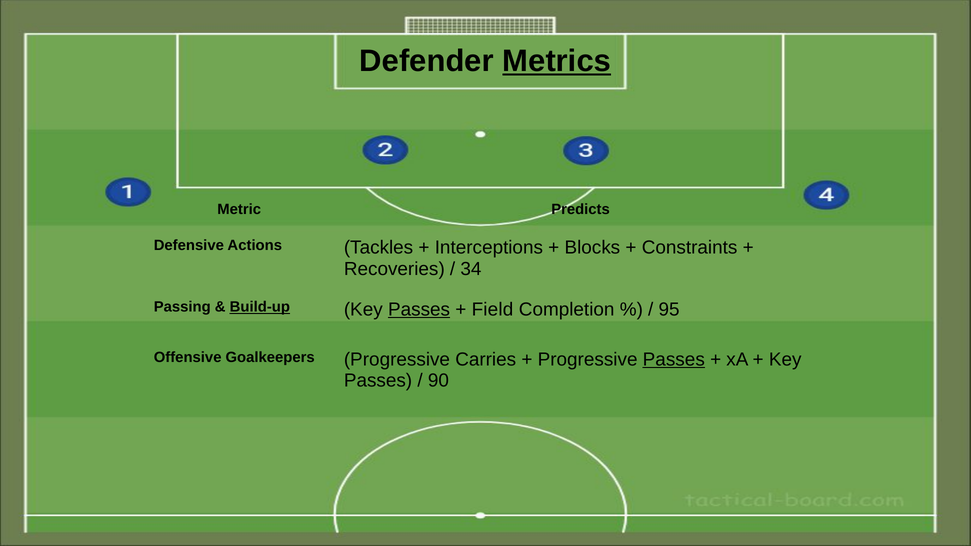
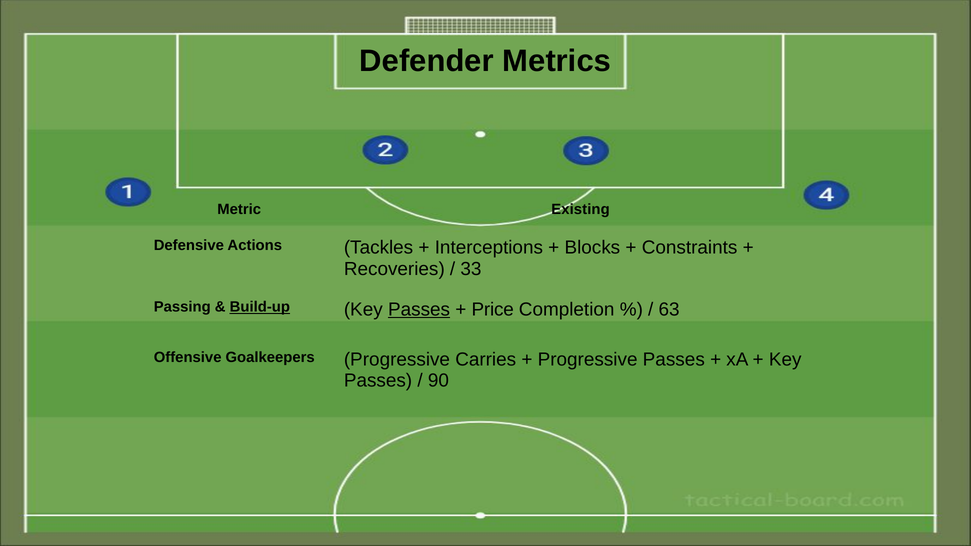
Metrics underline: present -> none (557, 61)
Predicts: Predicts -> Existing (580, 209)
34: 34 -> 33 (471, 269)
Field: Field -> Price (493, 310)
95: 95 -> 63 (669, 310)
Passes underline: present -> none (674, 360)
